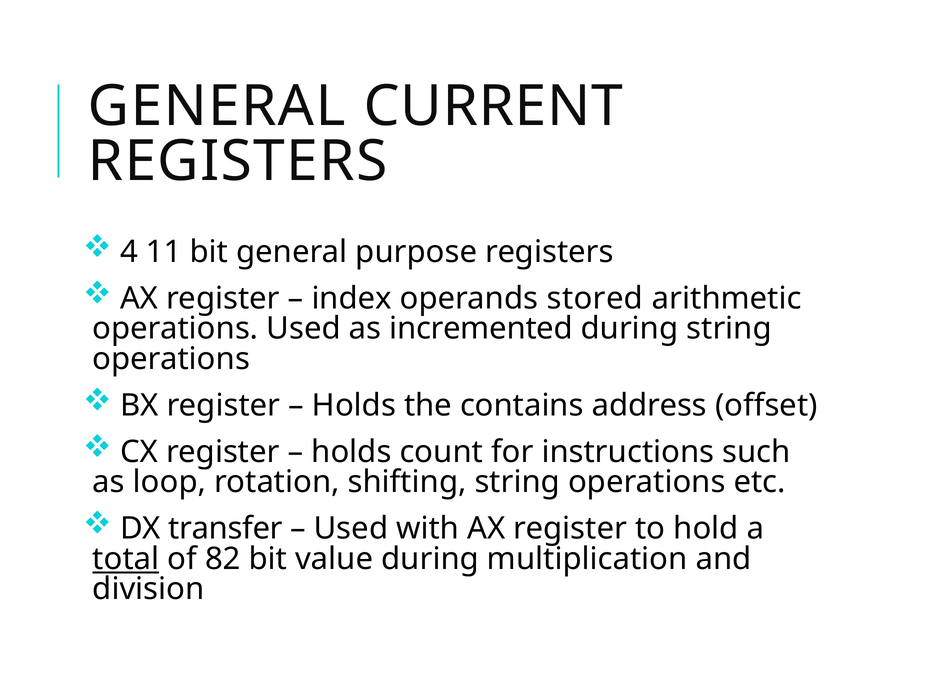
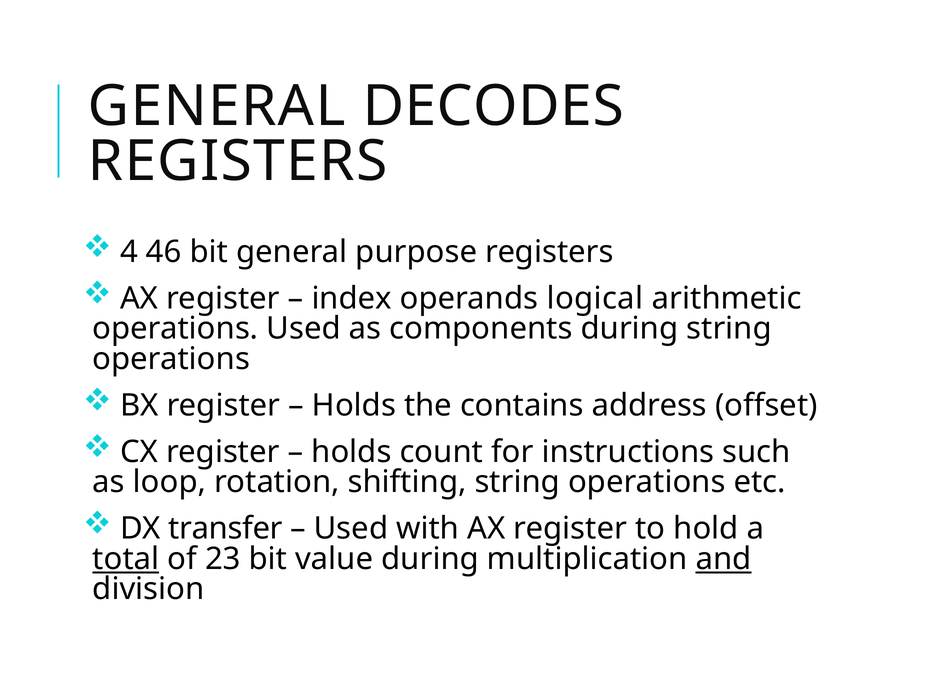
CURRENT: CURRENT -> DECODES (493, 107)
11: 11 -> 46 (164, 252)
stored: stored -> logical (595, 299)
incremented: incremented -> components (481, 329)
82: 82 -> 23 (223, 559)
and underline: none -> present (724, 559)
